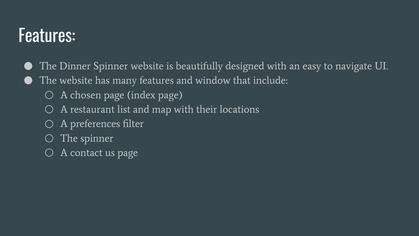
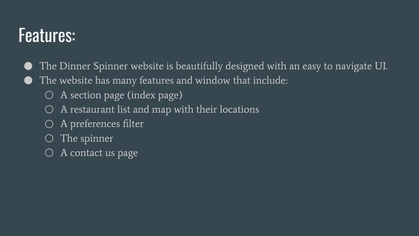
chosen: chosen -> section (86, 95)
